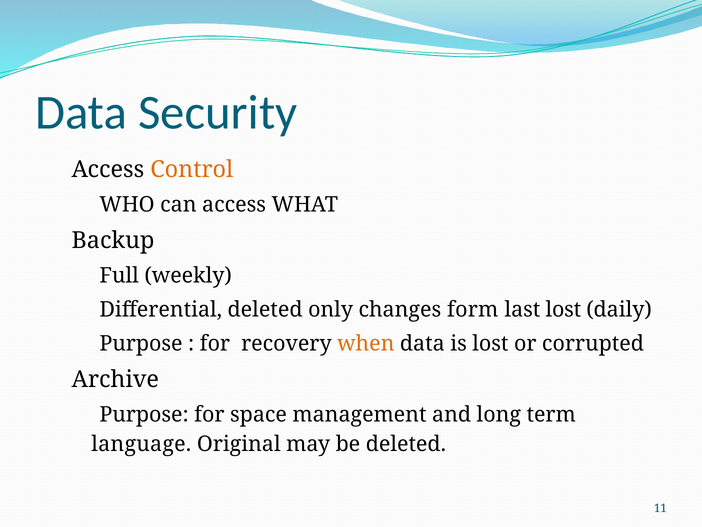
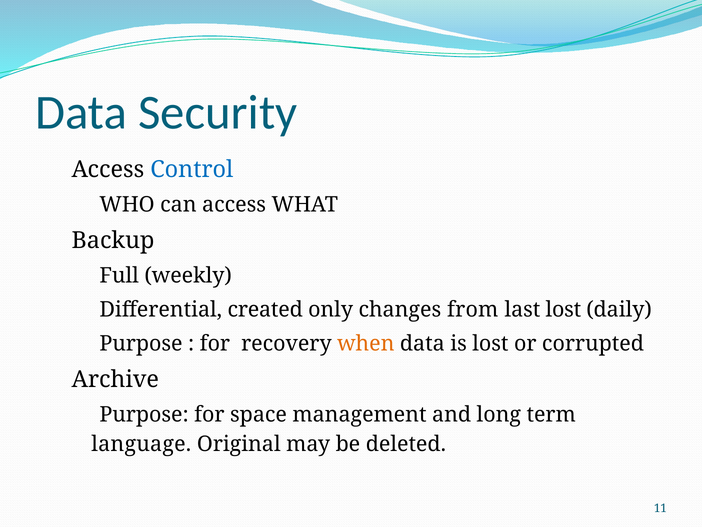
Control colour: orange -> blue (192, 169)
deleted: deleted -> created (265, 309)
form: form -> from (473, 309)
